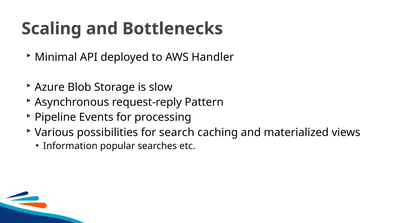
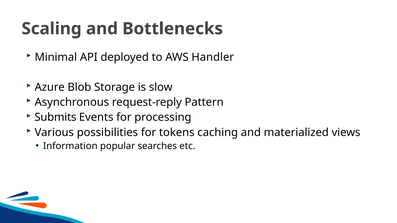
Pipeline: Pipeline -> Submits (55, 117)
search: search -> tokens (177, 133)
